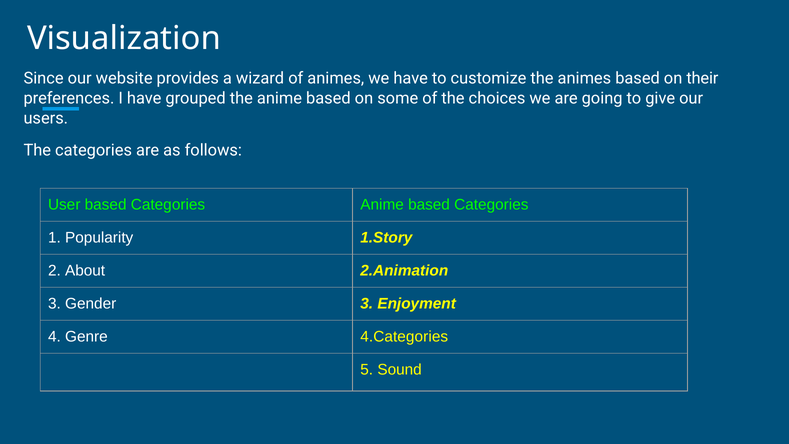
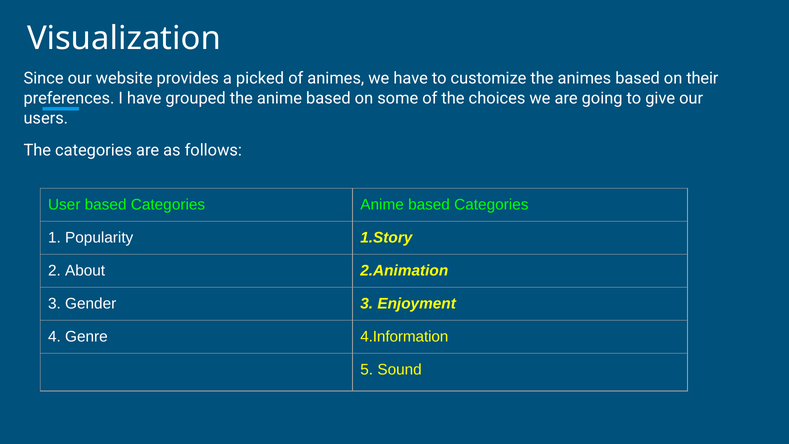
wizard: wizard -> picked (260, 79)
4.Categories: 4.Categories -> 4.Information (404, 337)
